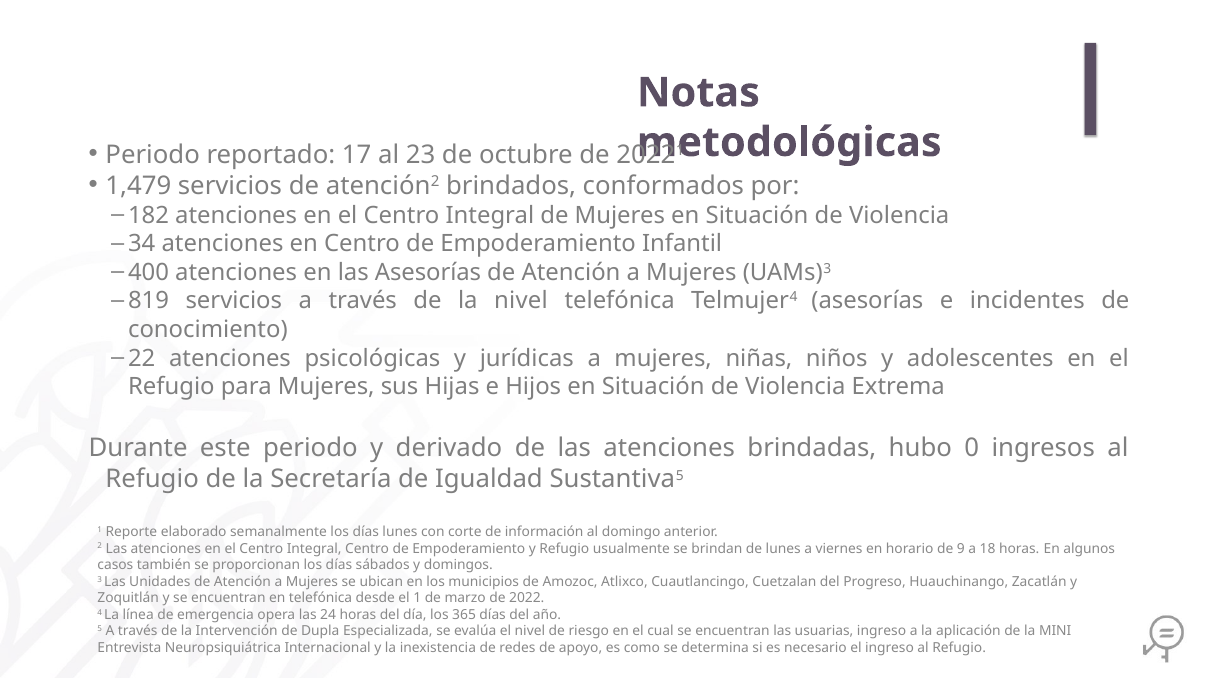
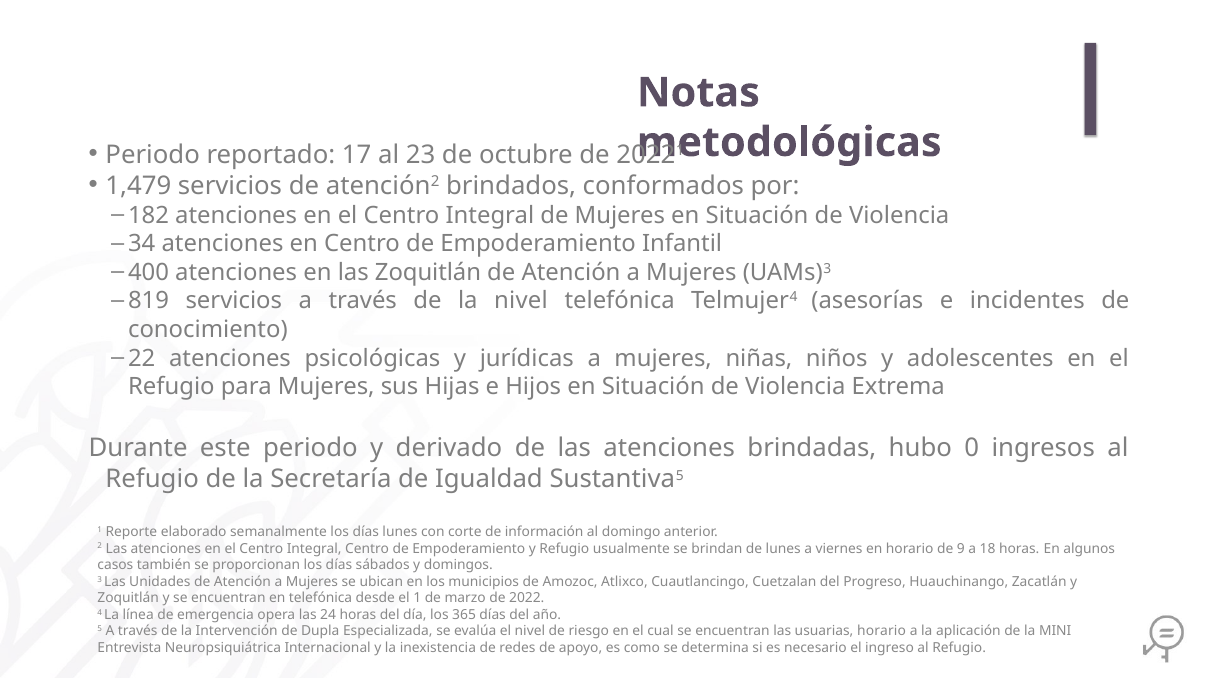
las Asesorías: Asesorías -> Zoquitlán (428, 273)
usuarias ingreso: ingreso -> horario (882, 632)
